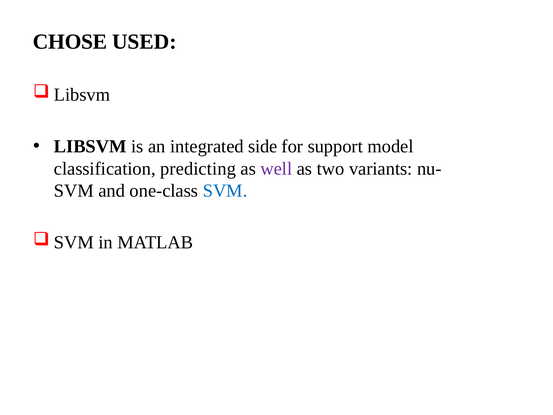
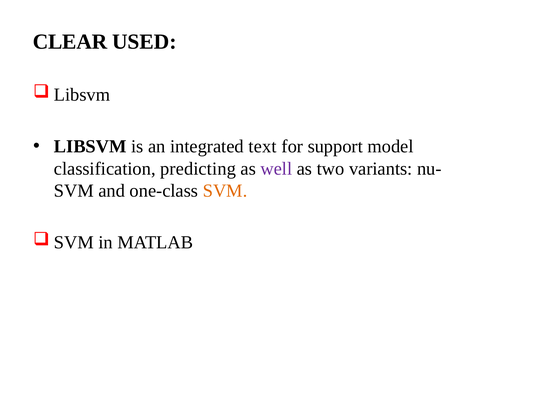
CHOSE: CHOSE -> CLEAR (70, 42)
side: side -> text (263, 146)
SVM colour: blue -> orange (225, 191)
